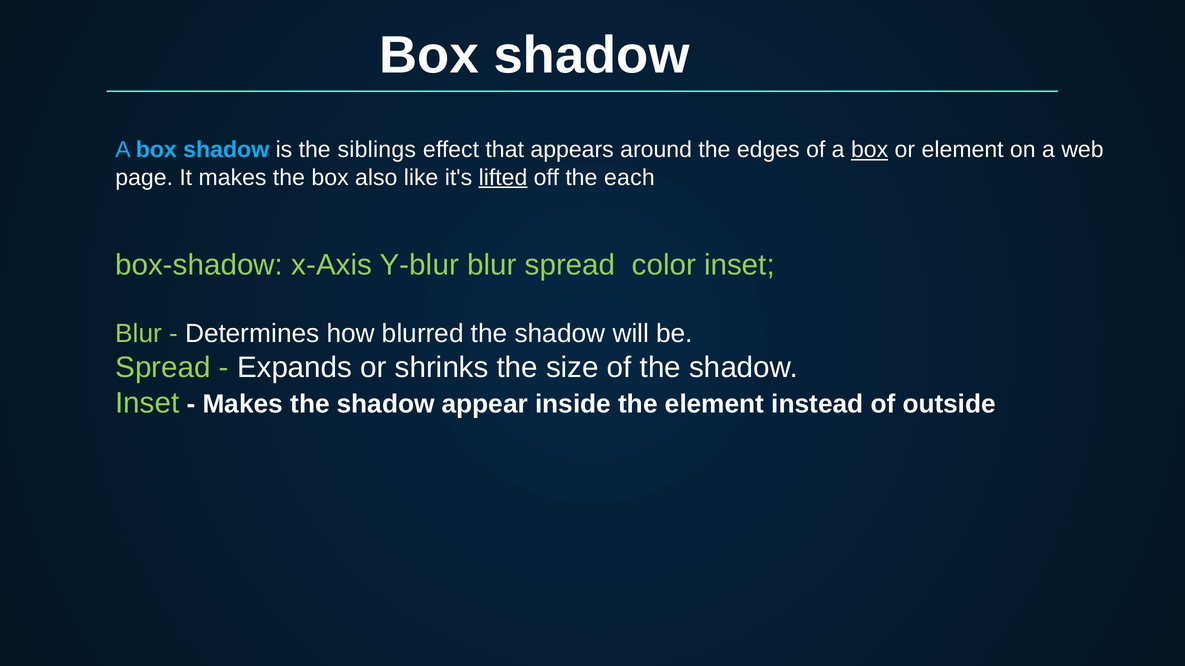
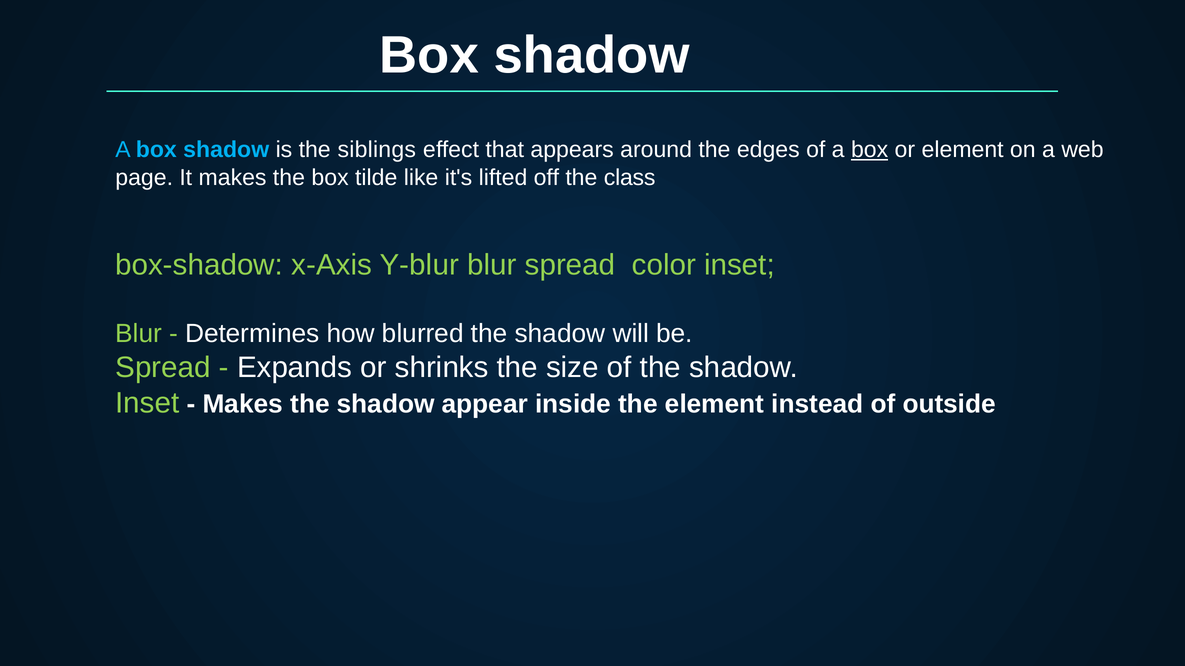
also: also -> tilde (376, 178)
lifted underline: present -> none (503, 178)
each: each -> class (630, 178)
